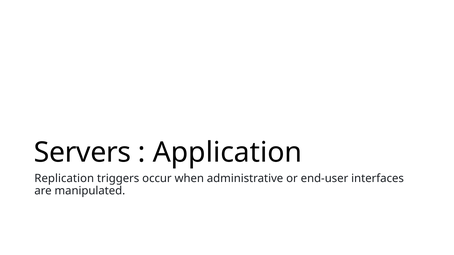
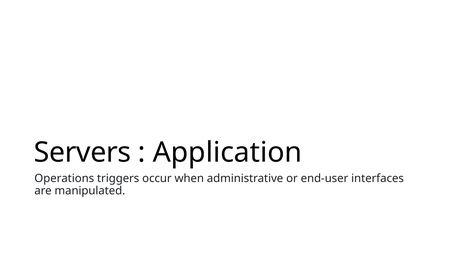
Replication: Replication -> Operations (64, 179)
